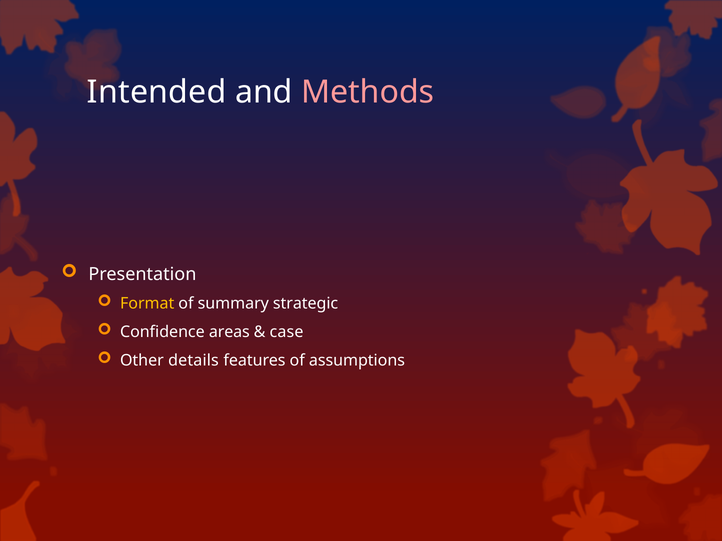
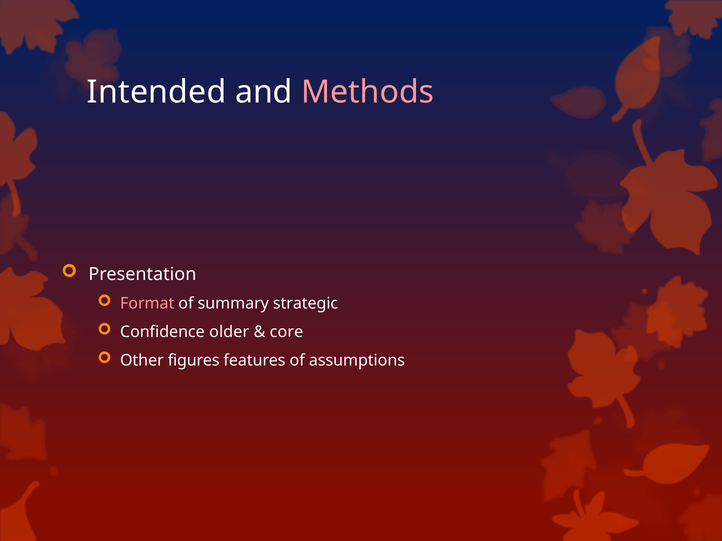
Format colour: yellow -> pink (147, 304)
areas: areas -> older (229, 332)
case: case -> core (286, 332)
details: details -> figures (194, 361)
